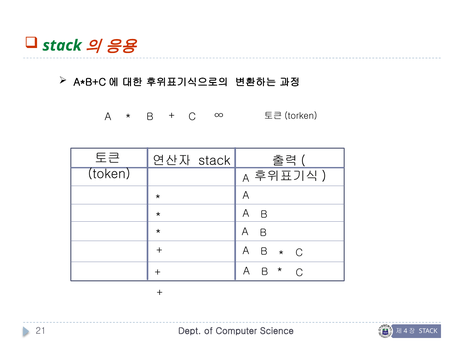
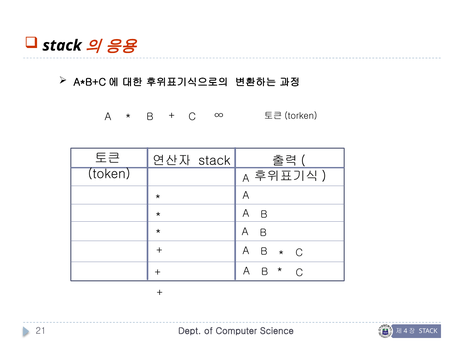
stack colour: green -> black (62, 45)
